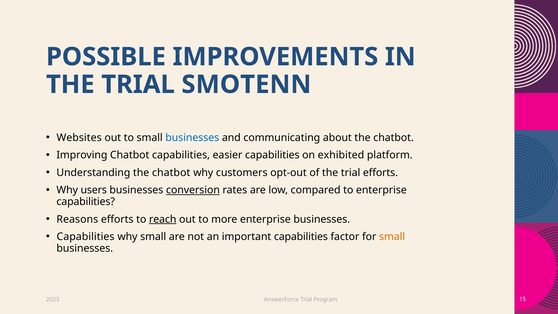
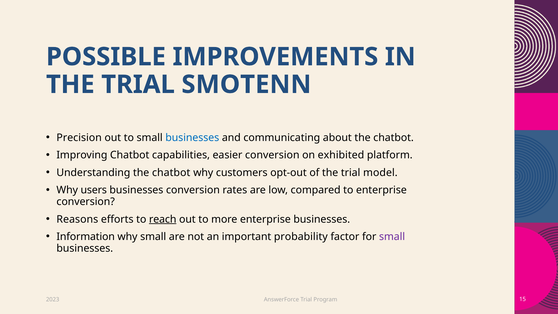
Websites: Websites -> Precision (79, 138)
easier capabilities: capabilities -> conversion (272, 155)
trial efforts: efforts -> model (380, 173)
conversion underline: present -> none (193, 190)
capabilities: capabilities -> conversion (86, 202)
Capabilities: Capabilities -> Information (86, 237)
important capabilities: capabilities -> probability (301, 237)
small colour: orange -> purple (392, 237)
